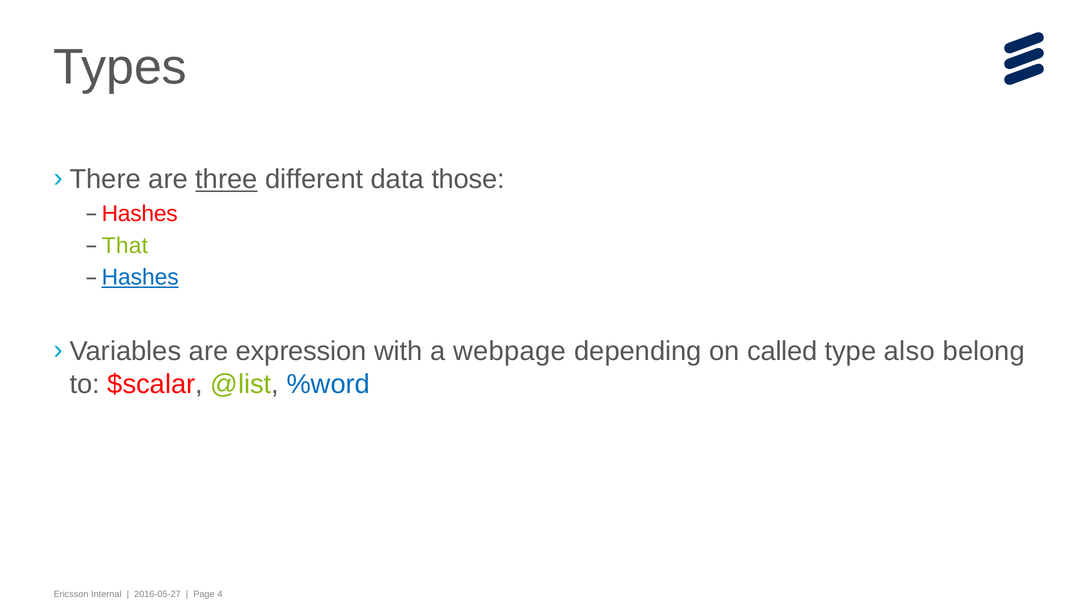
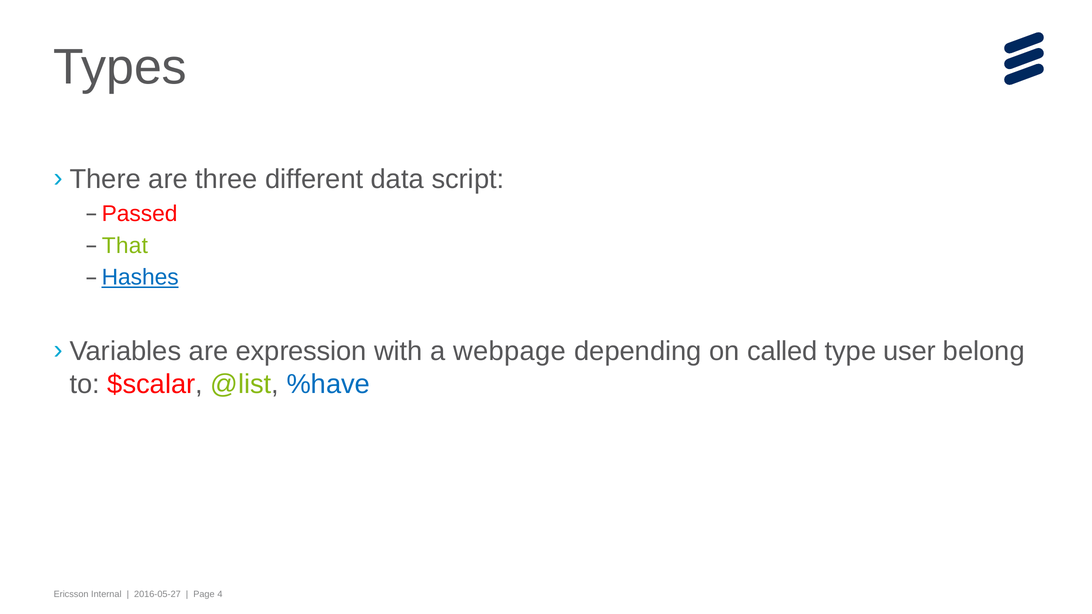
three underline: present -> none (227, 180)
those: those -> script (468, 180)
Hashes: Hashes -> Passed (140, 214)
also: also -> user (910, 352)
%word: %word -> %have (328, 384)
